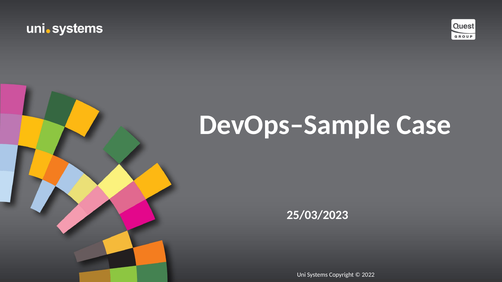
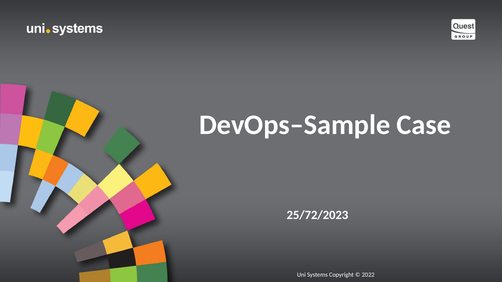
25/03/2023: 25/03/2023 -> 25/72/2023 (317, 215)
